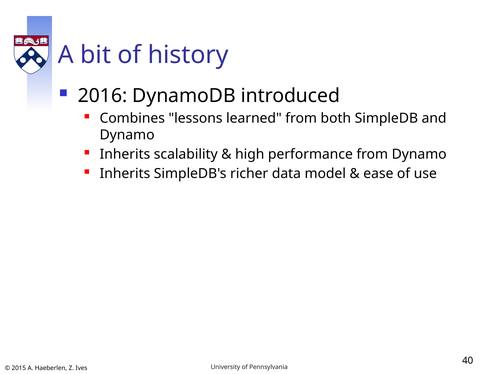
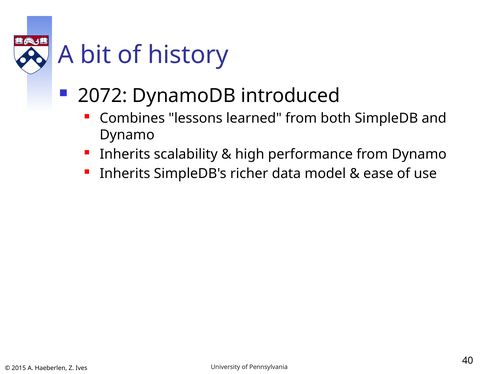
2016: 2016 -> 2072 (103, 96)
